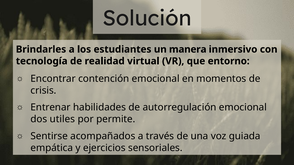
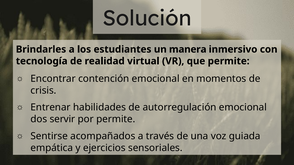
que entorno: entorno -> permite (229, 61)
utiles: utiles -> servir (62, 119)
